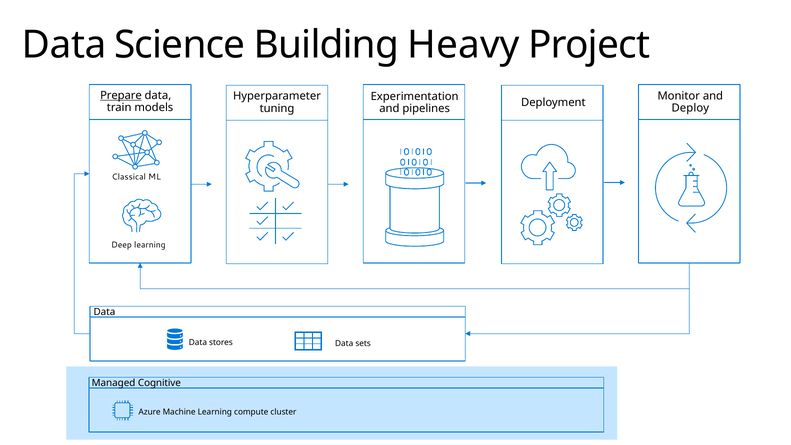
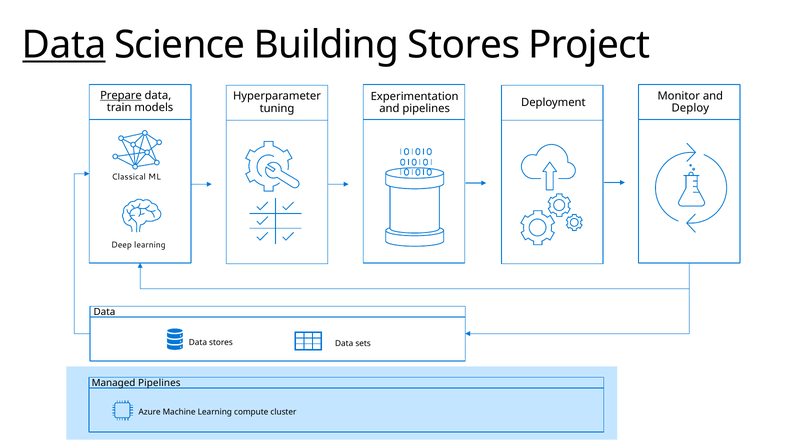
Data underline: none -> present (64, 45)
Building Heavy: Heavy -> Stores (464, 45)
Managed Cognitive: Cognitive -> Pipelines (159, 383)
